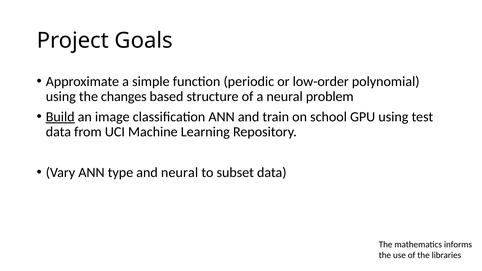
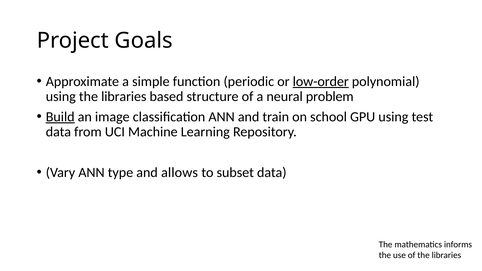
low-order underline: none -> present (321, 81)
using the changes: changes -> libraries (124, 97)
and neural: neural -> allows (180, 172)
